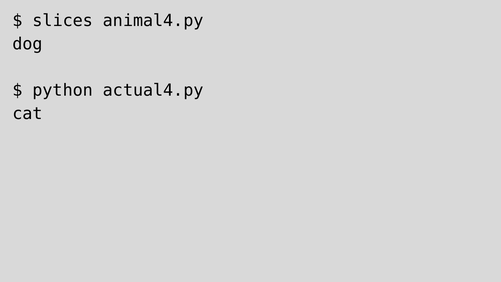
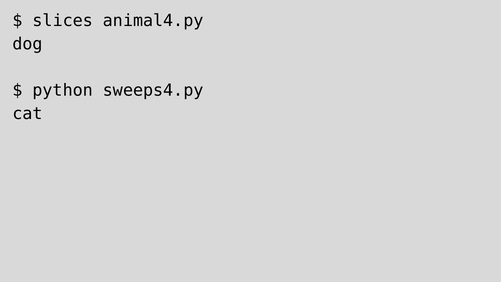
actual4.py: actual4.py -> sweeps4.py (153, 90)
